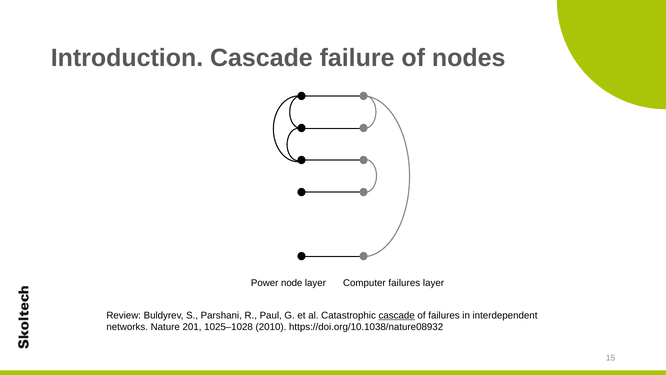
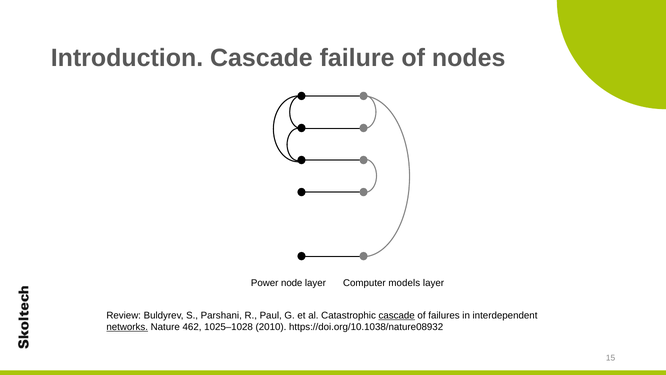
Computer failures: failures -> models (404, 283)
networks underline: none -> present (127, 327)
201: 201 -> 462 (192, 327)
